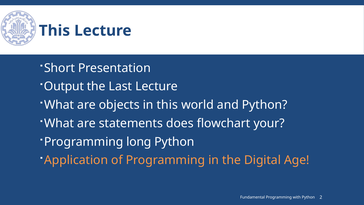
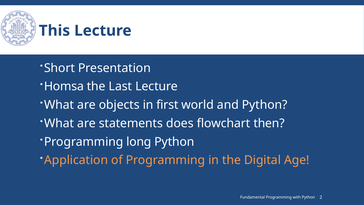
Output: Output -> Homsa (64, 86)
in this: this -> first (167, 105)
your: your -> then (269, 123)
